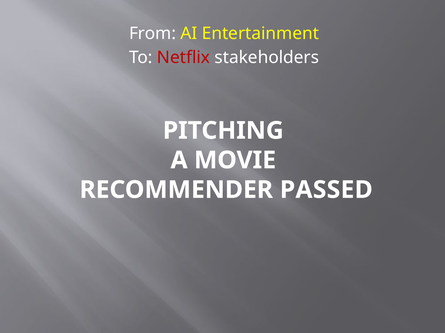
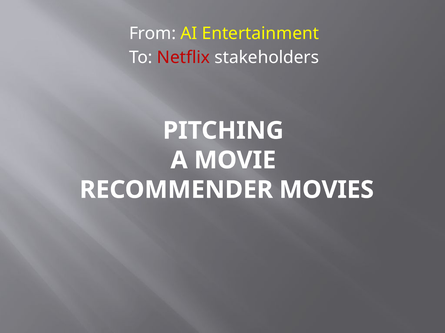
PASSED: PASSED -> MOVIES (327, 190)
